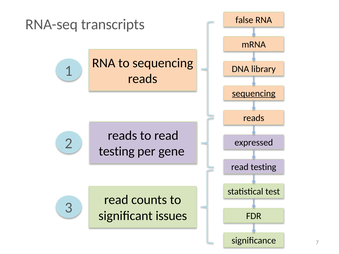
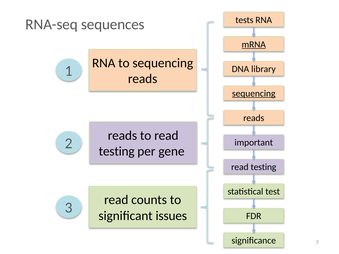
false: false -> tests (244, 20)
transcripts: transcripts -> sequences (113, 24)
mRNA underline: none -> present (254, 45)
expressed: expressed -> important (254, 143)
